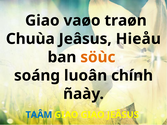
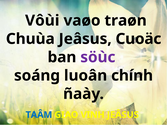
Giao: Giao -> Vôùi (42, 21)
Hieåu: Hieåu -> Cuoäc (138, 39)
söùc colour: orange -> purple (98, 57)
GIAO GIAO: GIAO -> VINH (93, 115)
